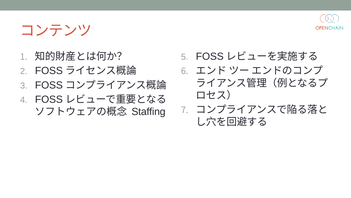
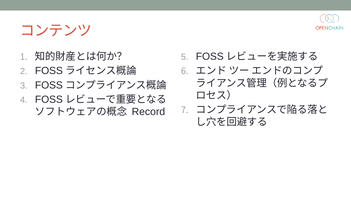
Staffing: Staffing -> Record (148, 112)
